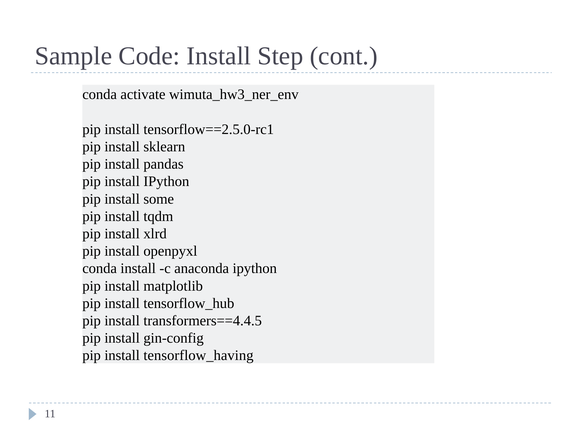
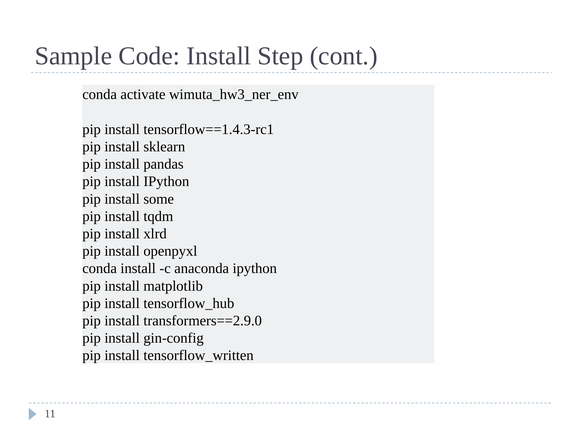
tensorflow==2.5.0-rc1: tensorflow==2.5.0-rc1 -> tensorflow==1.4.3-rc1 (209, 129)
transformers==4.4.5: transformers==4.4.5 -> transformers==2.9.0 (203, 321)
tensorflow_having: tensorflow_having -> tensorflow_written (199, 355)
